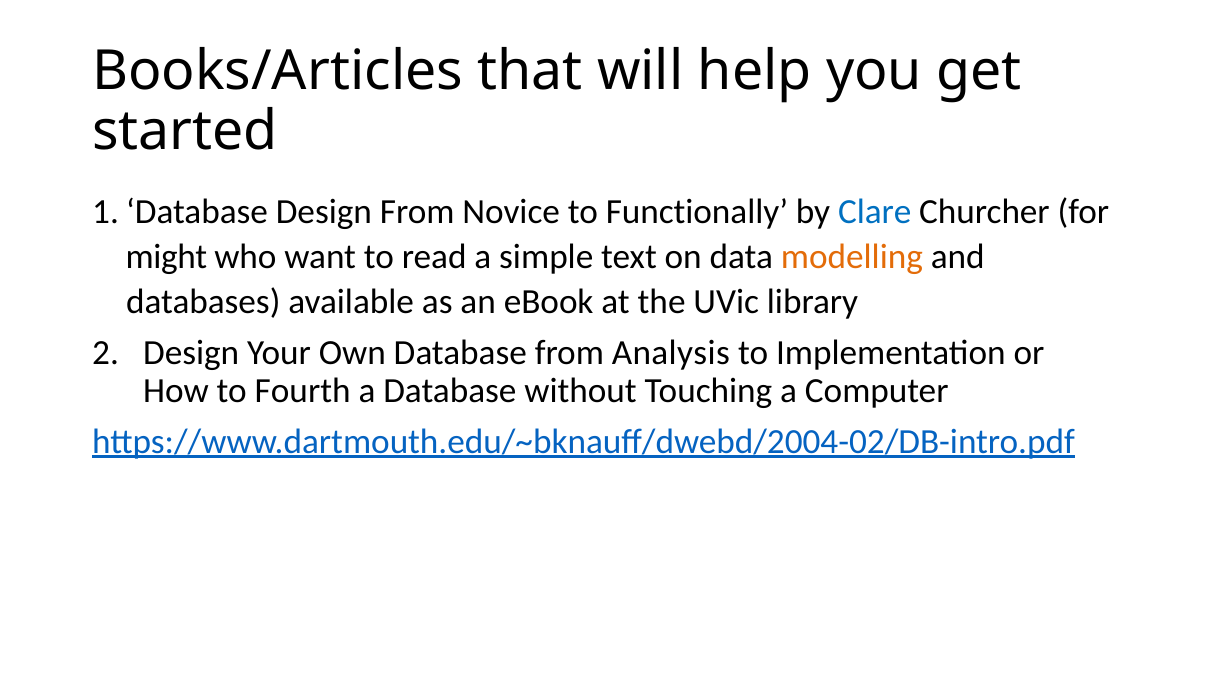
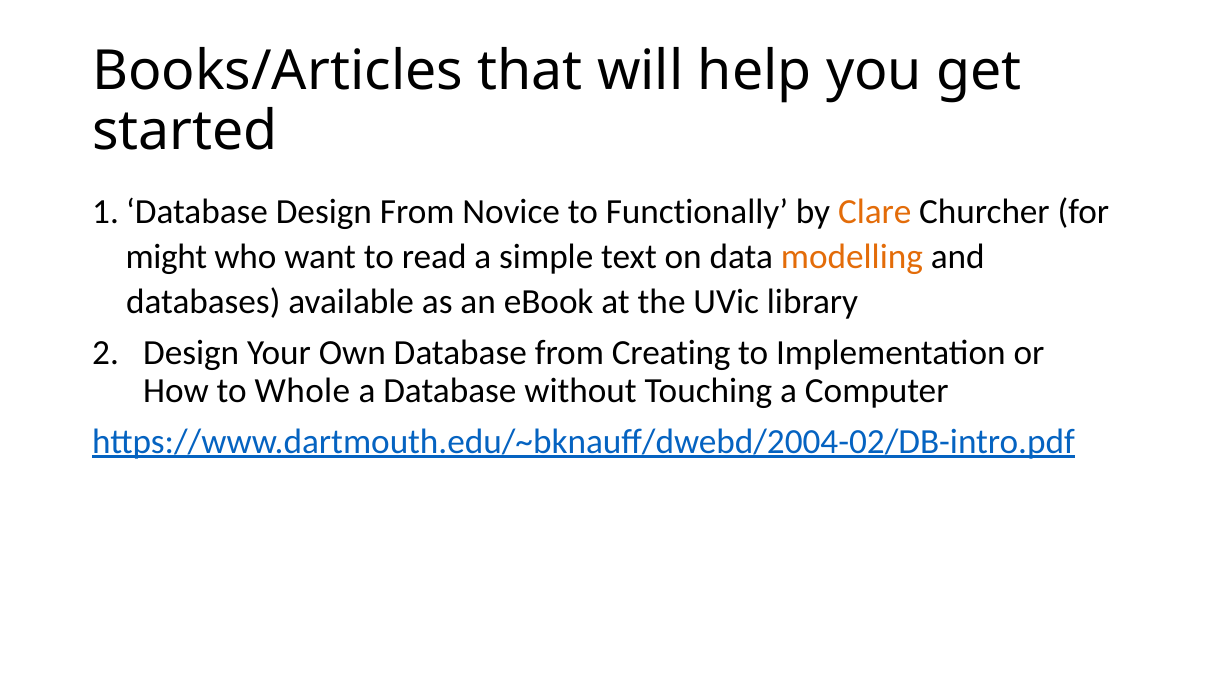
Clare colour: blue -> orange (875, 212)
Analysis: Analysis -> Creating (671, 352)
Fourth: Fourth -> Whole (302, 390)
